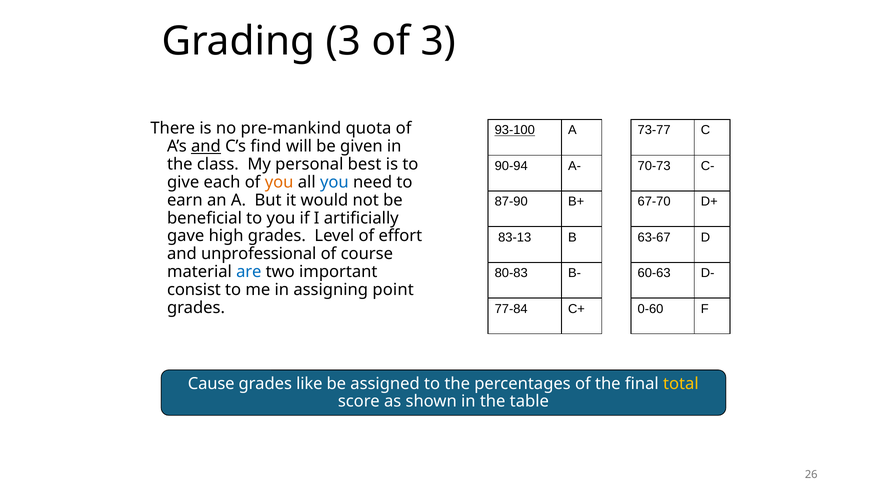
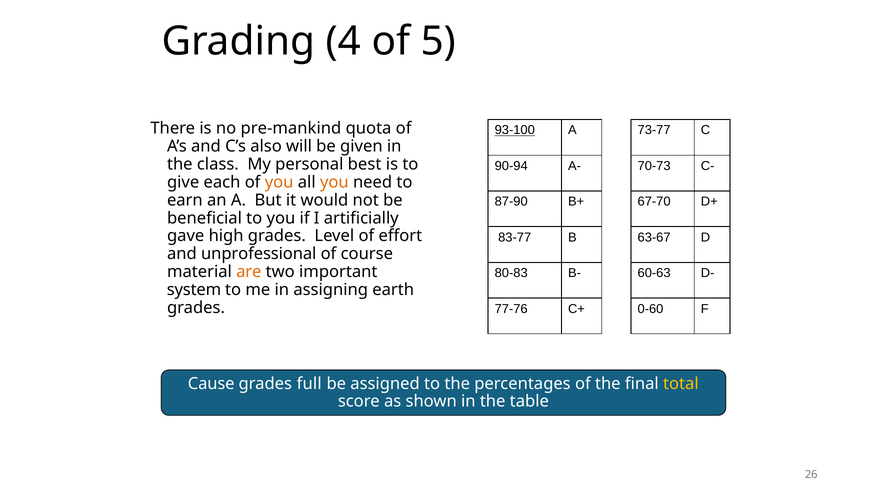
Grading 3: 3 -> 4 (343, 41)
of 3: 3 -> 5 (438, 41)
and underline: present -> none (206, 146)
find: find -> also (266, 146)
you colour: blue -> orange (334, 182)
83-13: 83-13 -> 83-77 (515, 237)
are colour: blue -> orange (249, 272)
consist: consist -> system (194, 290)
point: point -> earth (393, 290)
77-84: 77-84 -> 77-76 (511, 309)
like: like -> full (309, 383)
